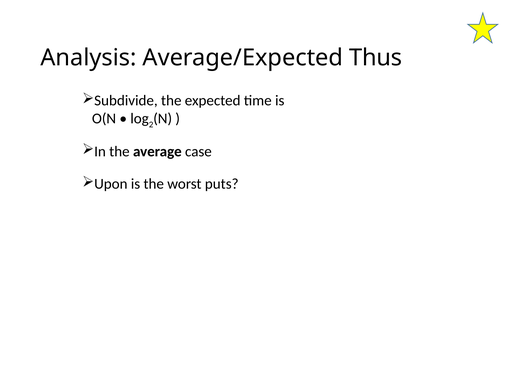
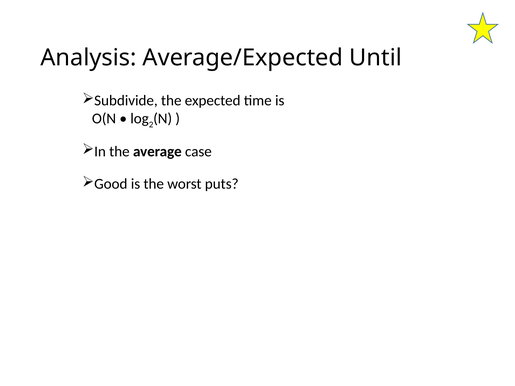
Thus: Thus -> Until (376, 58)
Upon: Upon -> Good (111, 184)
